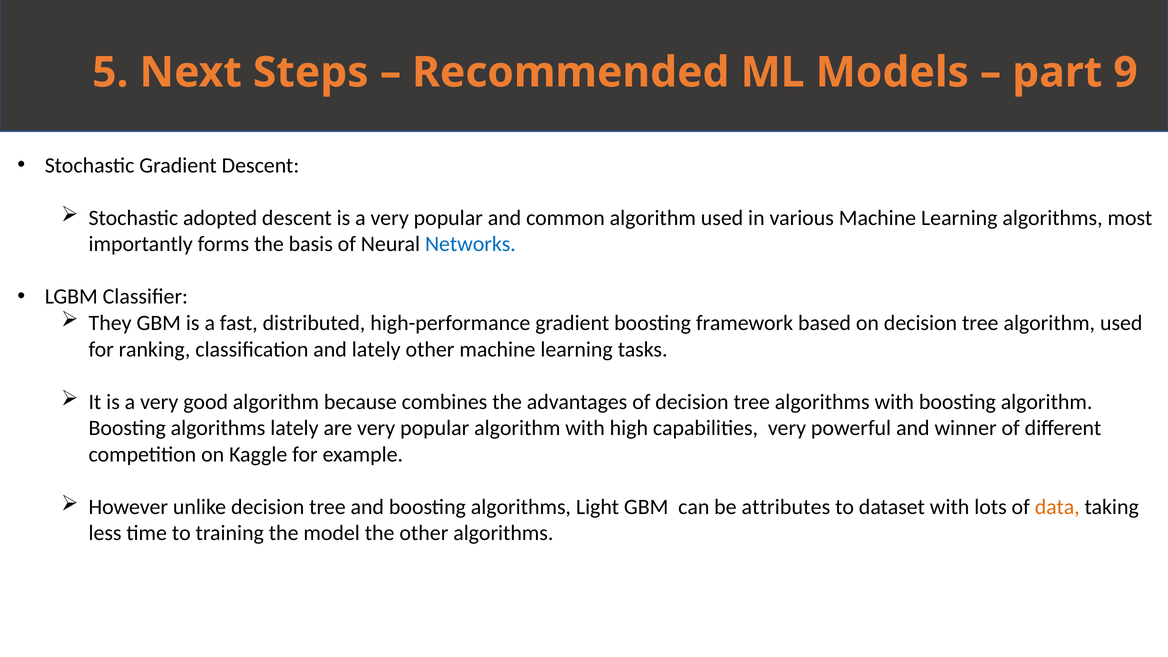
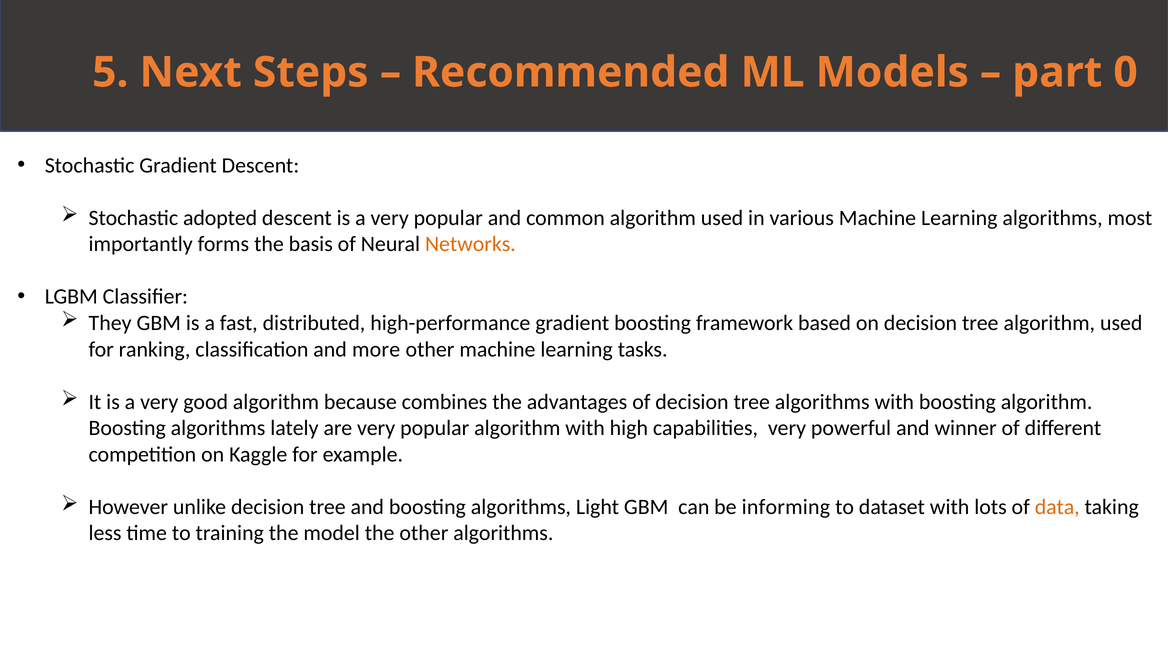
9: 9 -> 0 (1126, 72)
Networks colour: blue -> orange (470, 244)
and lately: lately -> more (376, 349)
attributes: attributes -> informing (786, 507)
